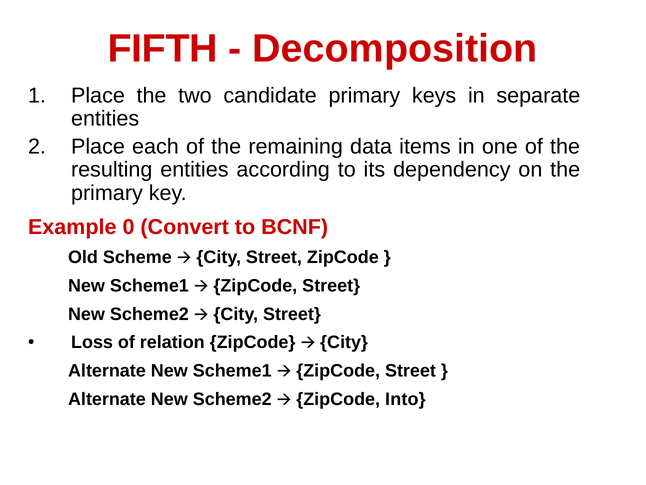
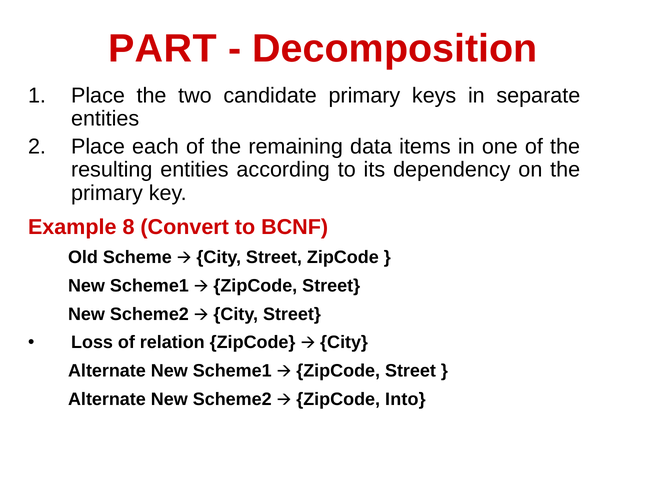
FIFTH: FIFTH -> PART (162, 49)
0: 0 -> 8 (128, 227)
